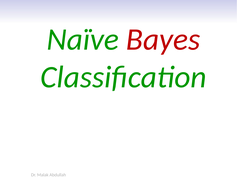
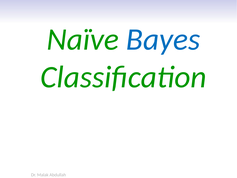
Bayes colour: red -> blue (163, 39)
